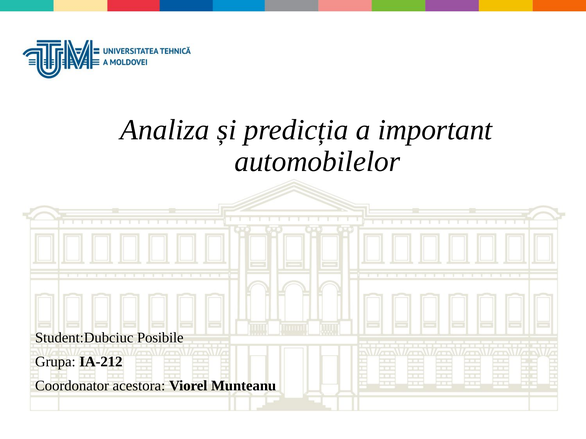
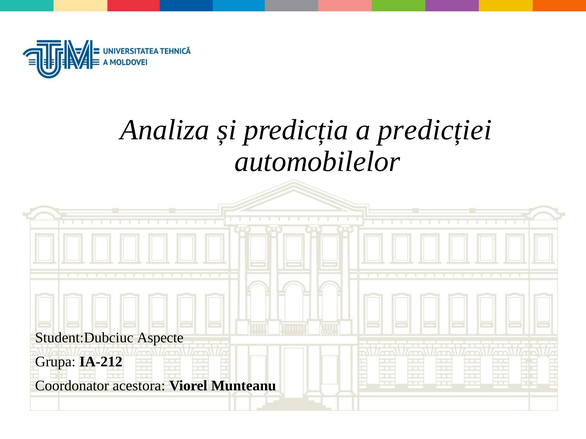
important: important -> predicției (435, 130)
Posibile: Posibile -> Aspecte (160, 338)
